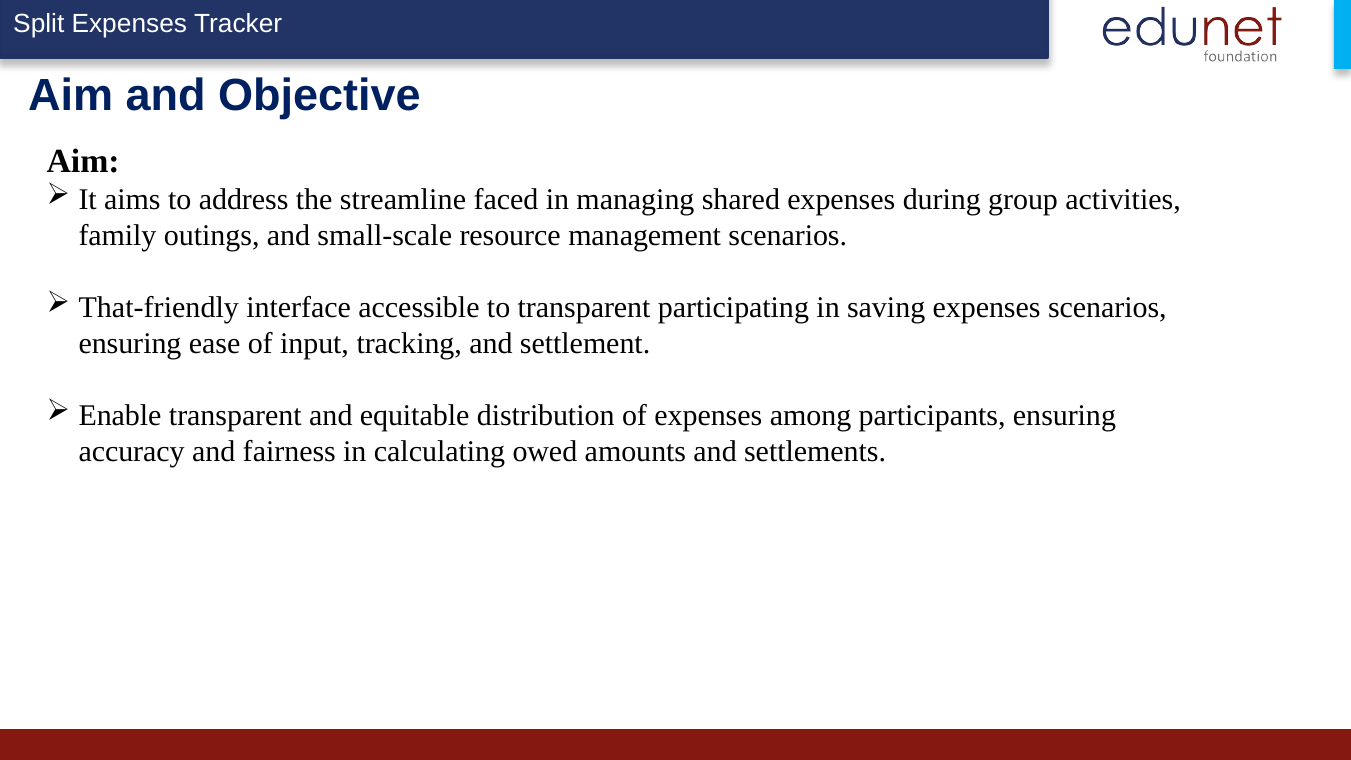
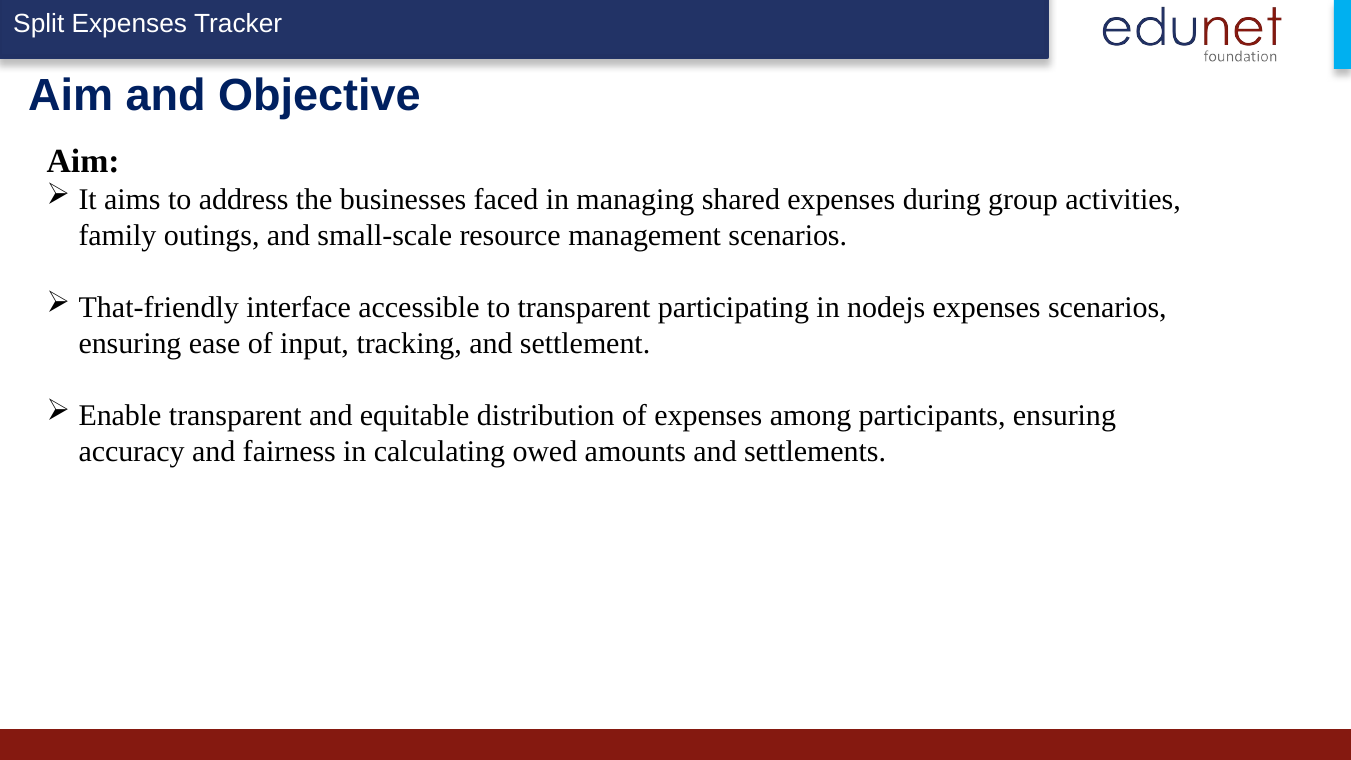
streamline: streamline -> businesses (403, 199)
saving: saving -> nodejs (886, 307)
